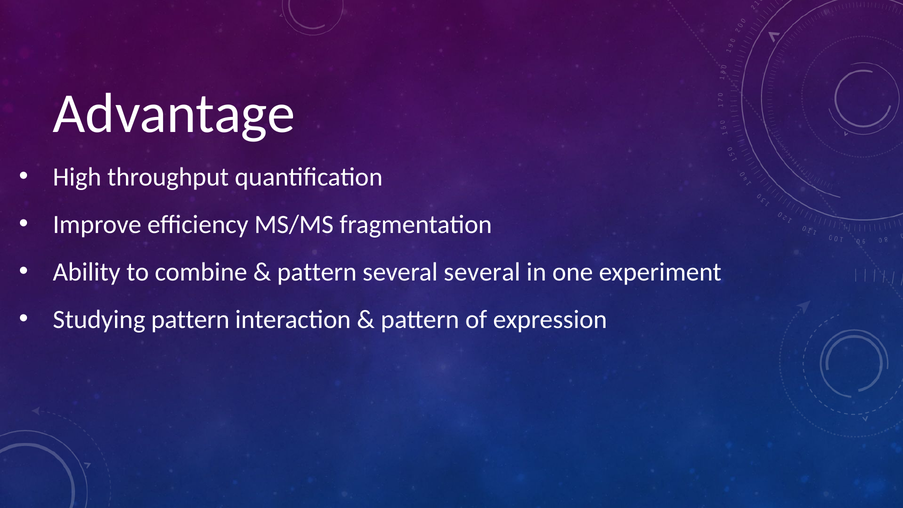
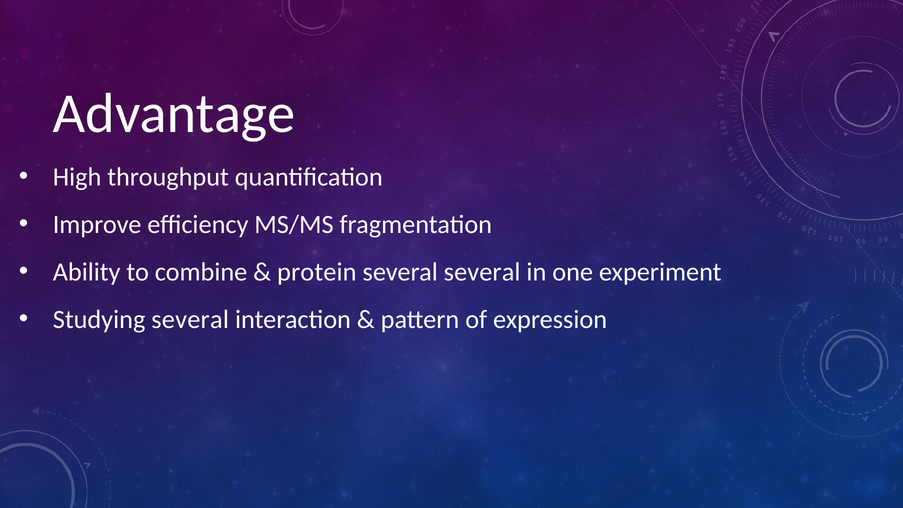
pattern: pattern -> protein (317, 272)
Studying pattern: pattern -> several (190, 319)
